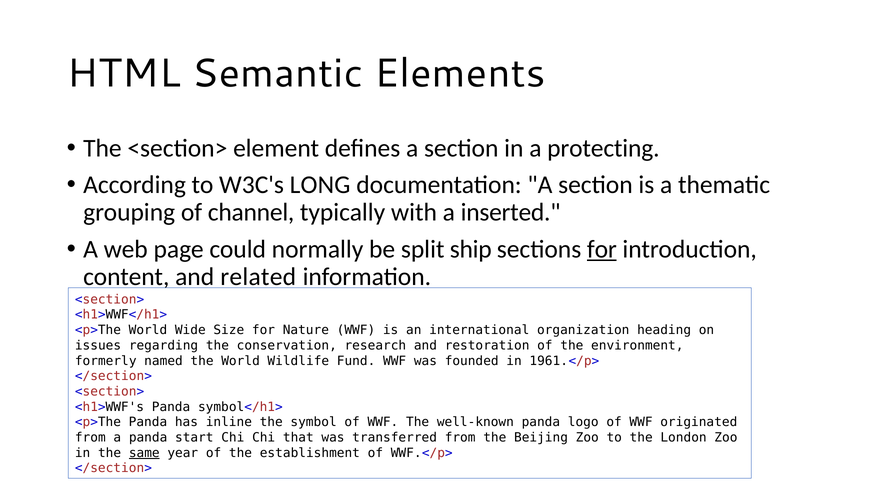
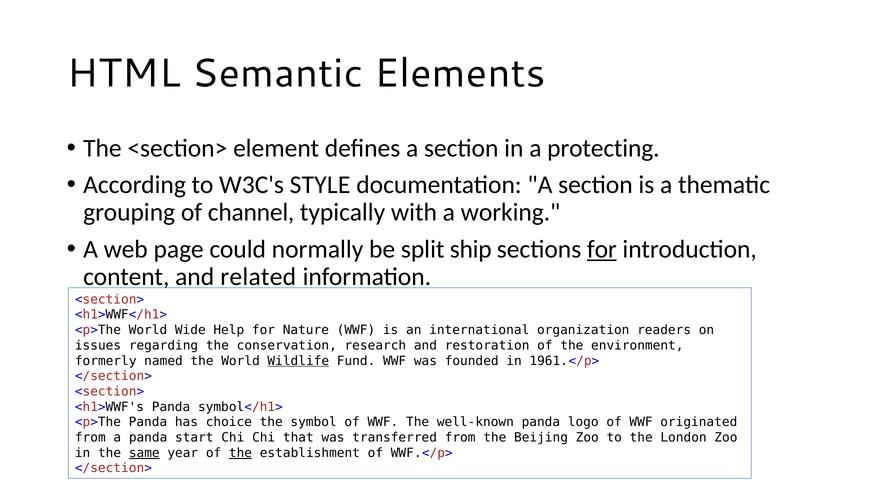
LONG: LONG -> STYLE (320, 185)
inserted: inserted -> working (511, 212)
Size: Size -> Help (229, 330)
heading: heading -> readers (664, 330)
Wildlife underline: none -> present (298, 361)
inline: inline -> choice (229, 422)
the underline: none -> present (241, 453)
